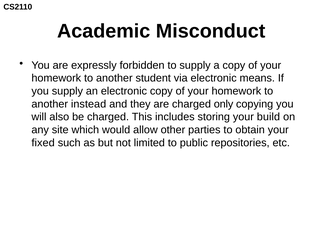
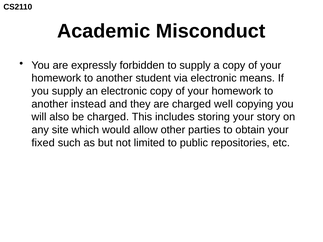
only: only -> well (223, 104)
build: build -> story (269, 117)
